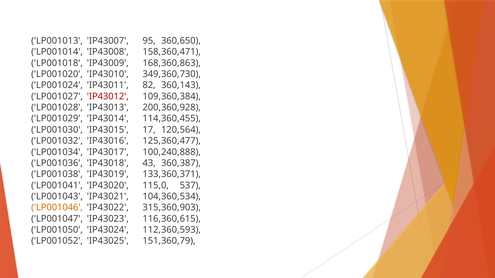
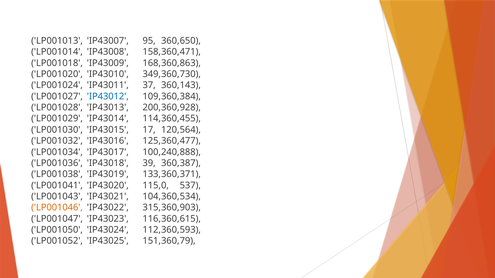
82: 82 -> 37 (149, 85)
IP43012 colour: red -> blue (108, 97)
43: 43 -> 39 (149, 163)
